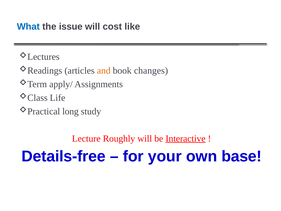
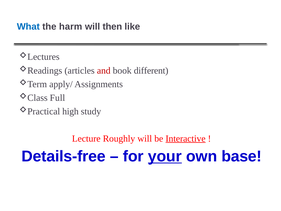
issue: issue -> harm (71, 27)
cost: cost -> then (112, 27)
and colour: orange -> red (104, 70)
changes: changes -> different (151, 70)
Life: Life -> Full (57, 98)
long: long -> high (70, 111)
your underline: none -> present (165, 156)
